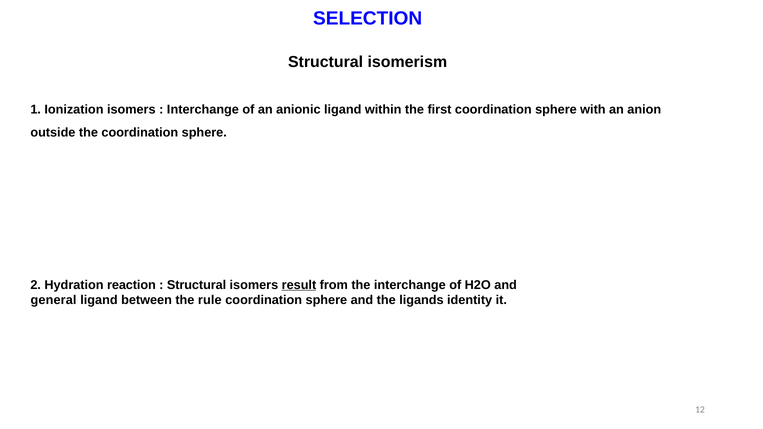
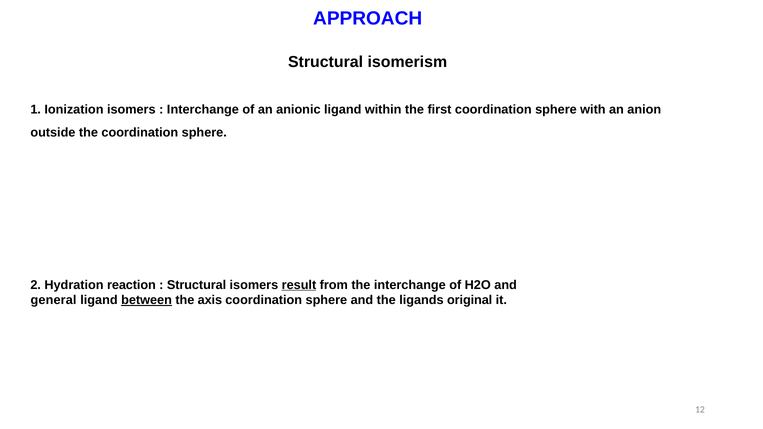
SELECTION: SELECTION -> APPROACH (368, 19)
between underline: none -> present (147, 300)
rule: rule -> axis (210, 300)
identity: identity -> original (470, 300)
